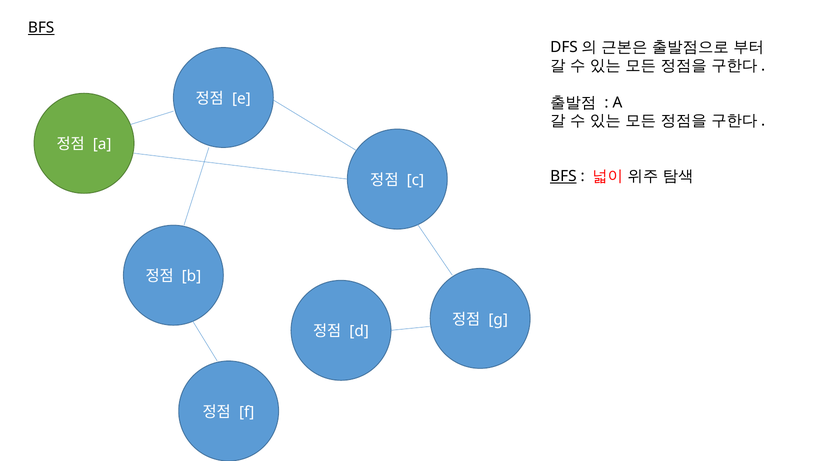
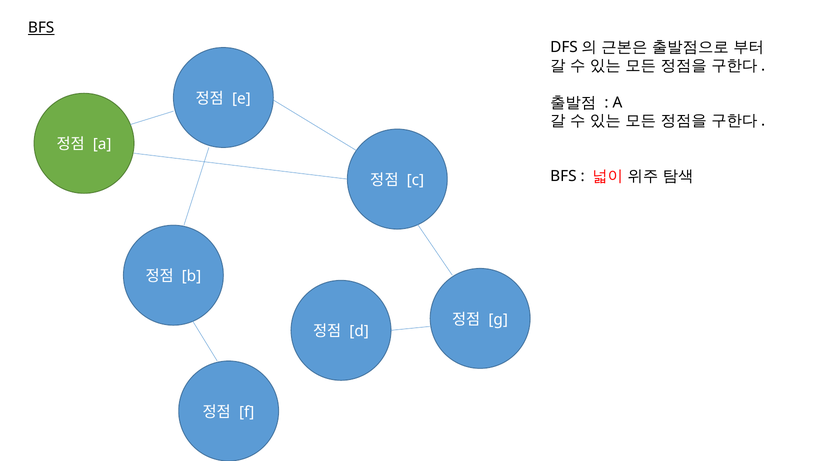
BFS underline: present -> none (563, 176)
